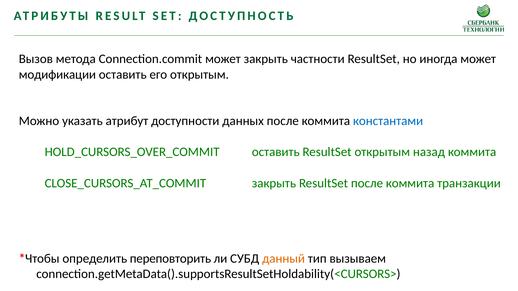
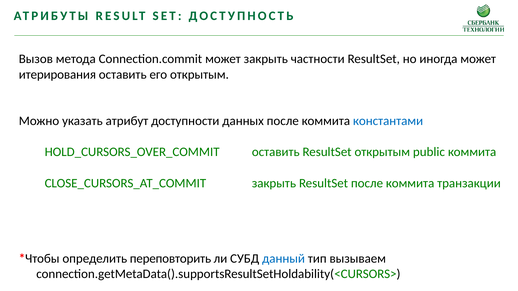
модификации: модификации -> итерирования (57, 75)
назад: назад -> public (429, 152)
данный colour: orange -> blue (284, 259)
